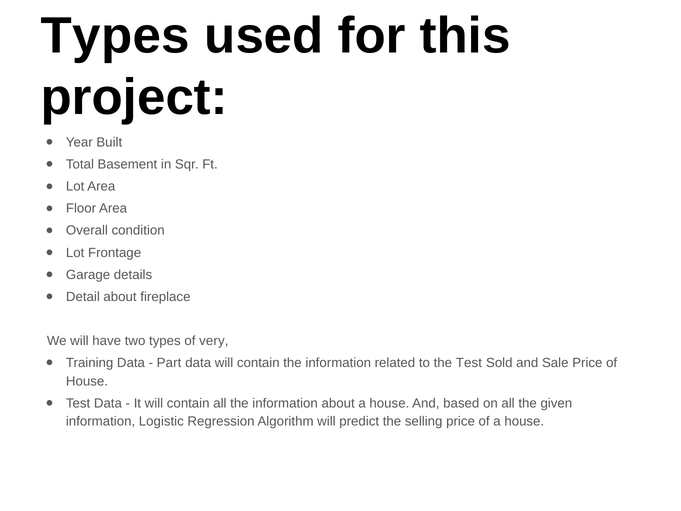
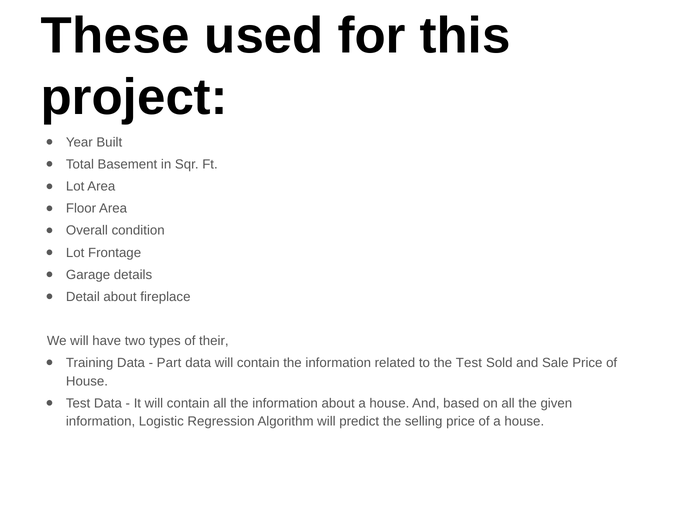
Types: Types -> These (115, 36)
very: very -> their (214, 341)
